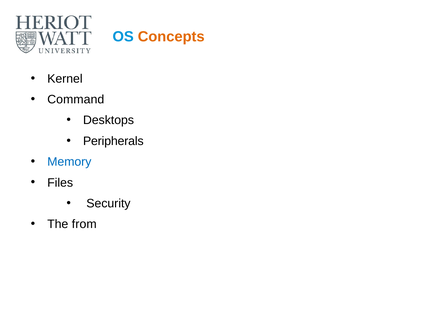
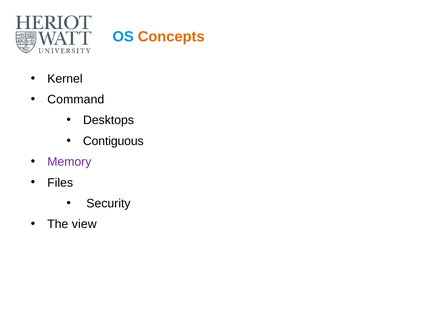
Peripherals: Peripherals -> Contiguous (113, 141)
Memory colour: blue -> purple (69, 162)
from: from -> view (84, 224)
